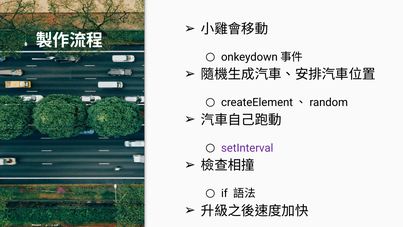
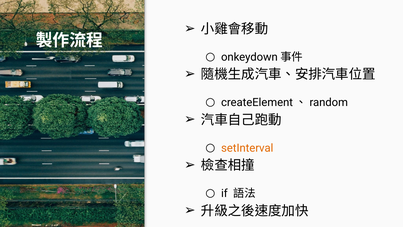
setInterval colour: purple -> orange (247, 148)
